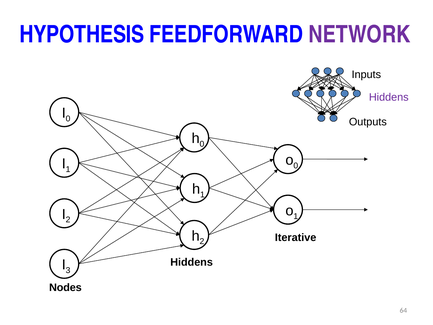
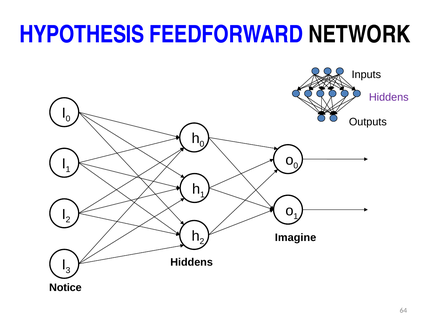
NETWORK colour: purple -> black (360, 34)
Iterative: Iterative -> Imagine (296, 237)
Nodes: Nodes -> Notice (65, 287)
